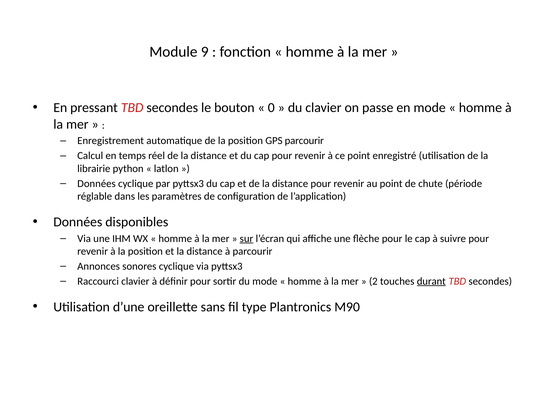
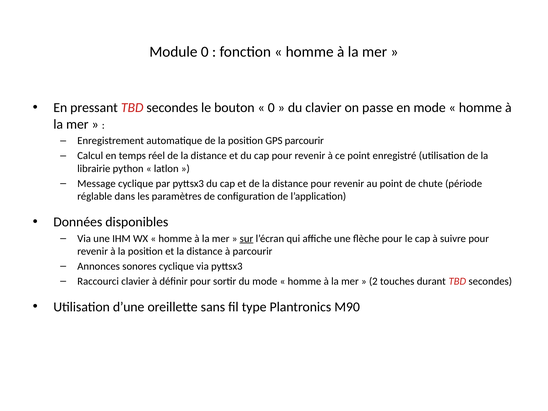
Module 9: 9 -> 0 (205, 52)
Données: Données -> Message (97, 183)
durant underline: present -> none (431, 281)
